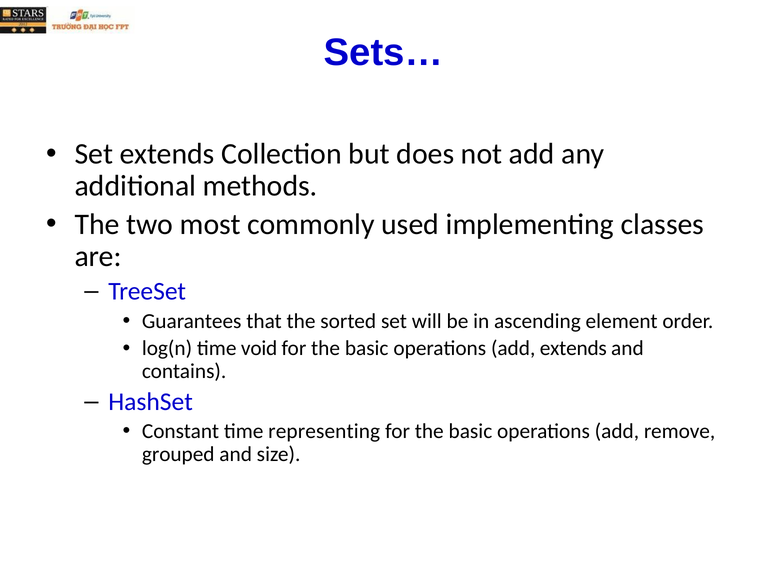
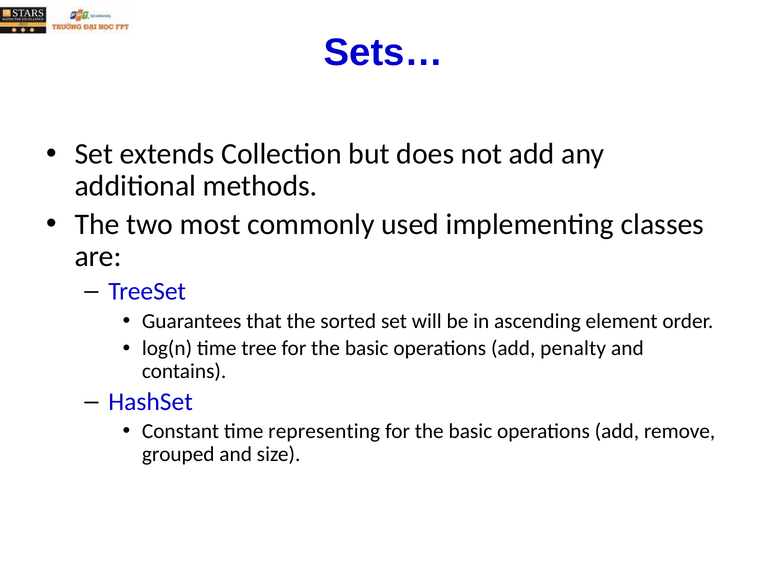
void: void -> tree (259, 349)
add extends: extends -> penalty (573, 349)
